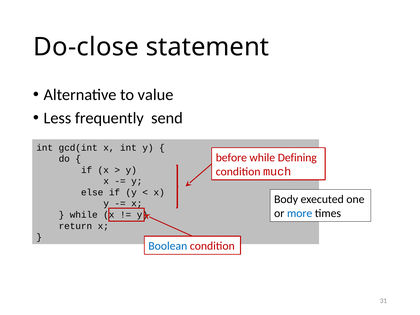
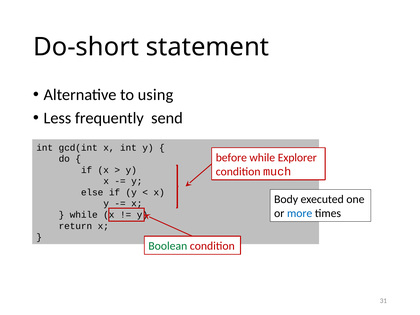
Do-close: Do-close -> Do-short (86, 47)
value: value -> using (155, 95)
Defining: Defining -> Explorer (297, 158)
Boolean colour: blue -> green (168, 246)
